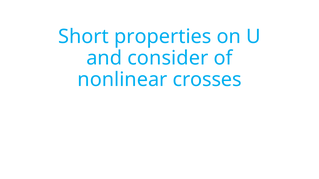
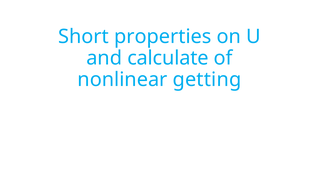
consider: consider -> calculate (168, 58)
crosses: crosses -> getting (207, 80)
